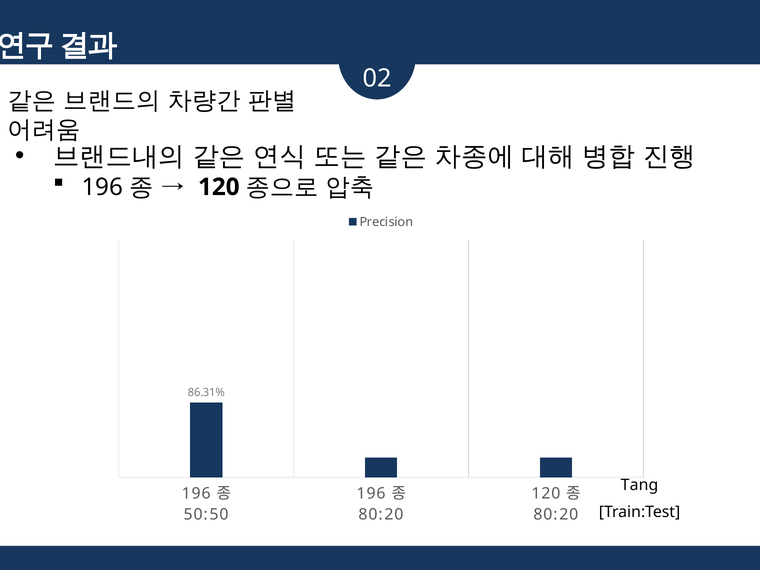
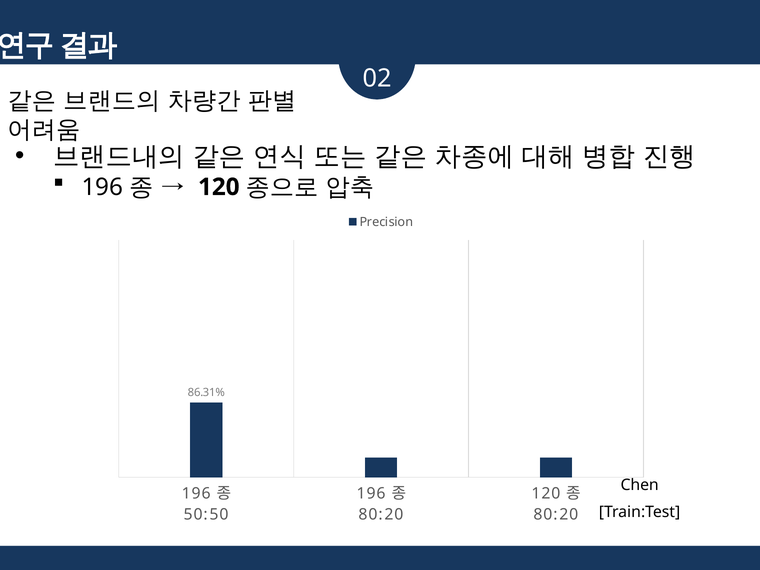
Tang: Tang -> Chen (640, 485)
